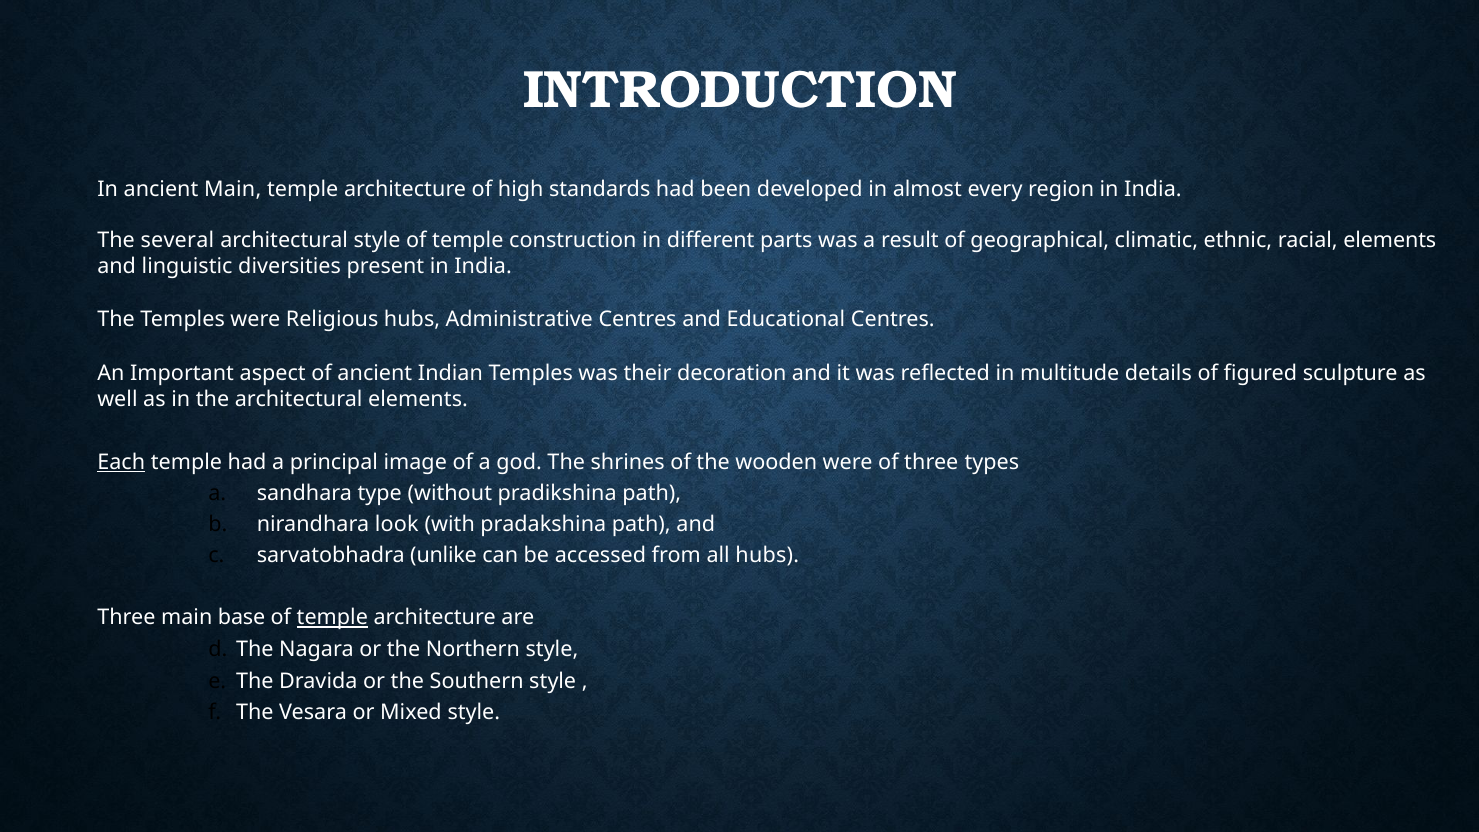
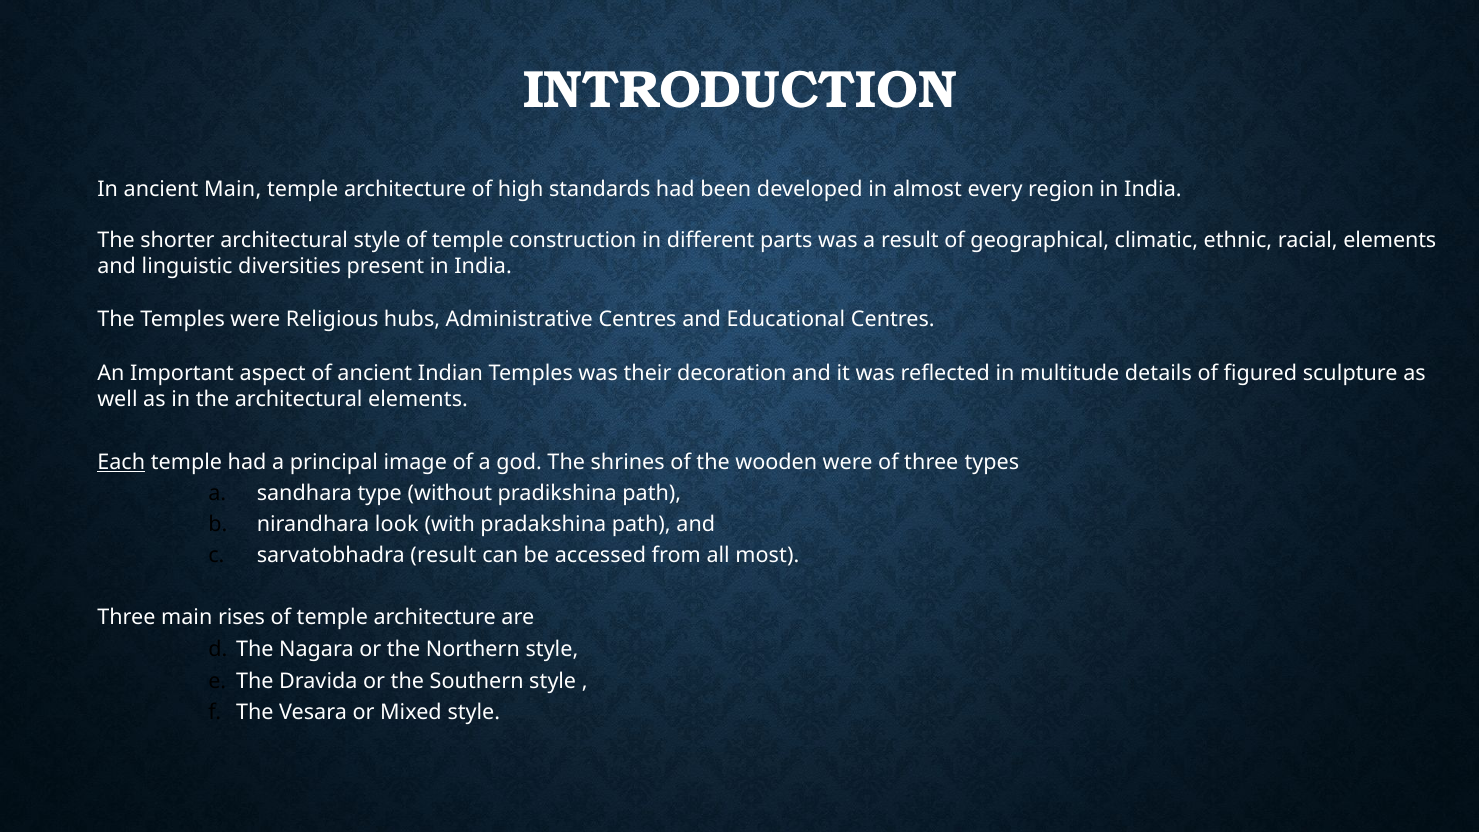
several: several -> shorter (178, 241)
sarvatobhadra unlike: unlike -> result (443, 555)
all hubs: hubs -> most (767, 555)
base: base -> rises (242, 618)
temple underline: present -> none (332, 618)
